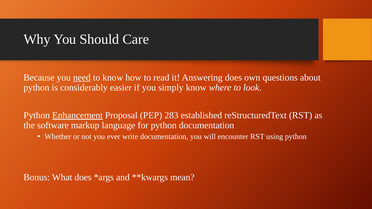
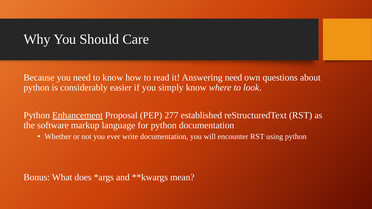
need underline: present -> none (82, 78)
Answering does: does -> need (233, 78)
283: 283 -> 277 (171, 116)
